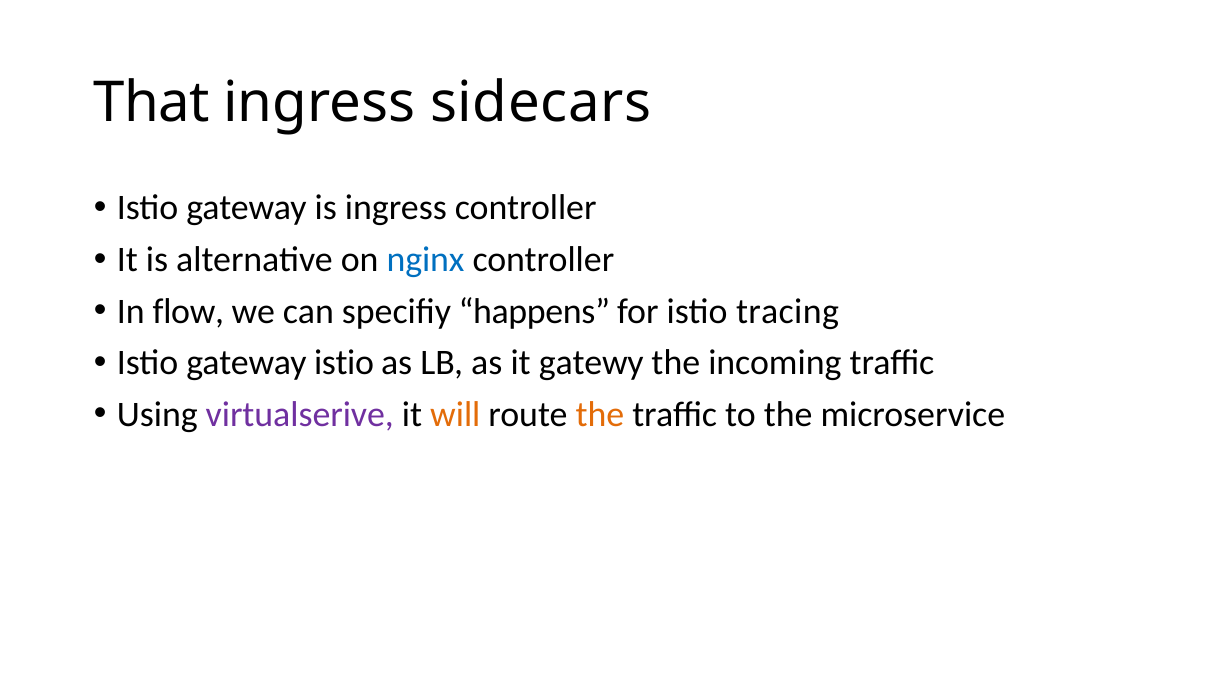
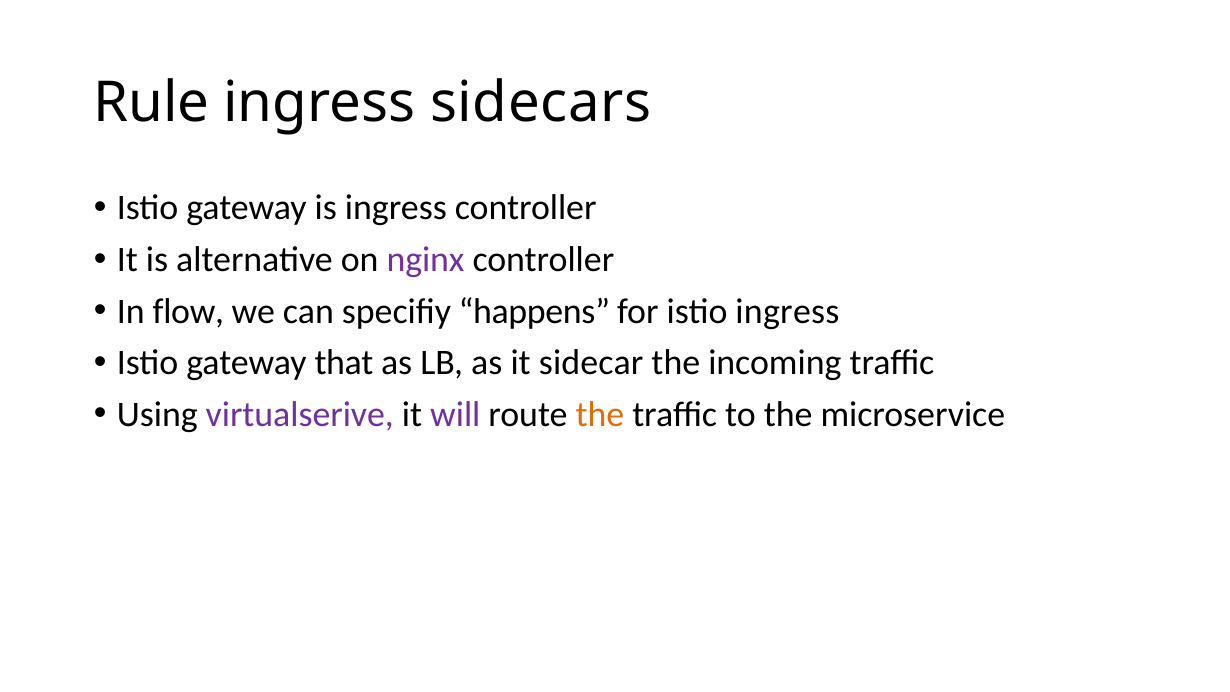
That: That -> Rule (151, 103)
nginx colour: blue -> purple (426, 260)
istio tracing: tracing -> ingress (787, 311)
gateway istio: istio -> that (344, 363)
gatewy: gatewy -> sidecar (591, 363)
will colour: orange -> purple (455, 414)
